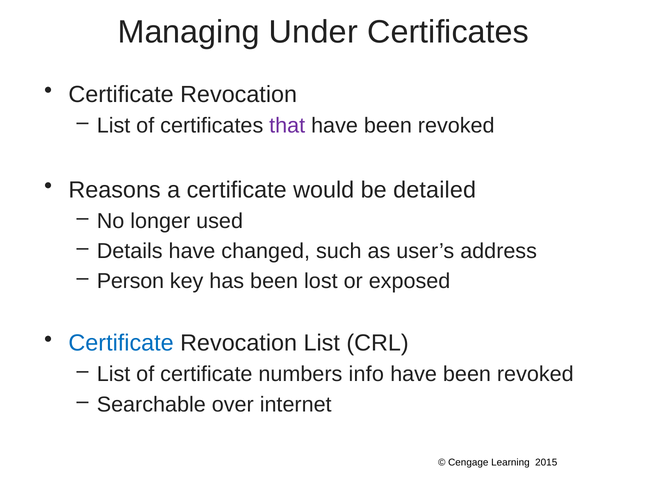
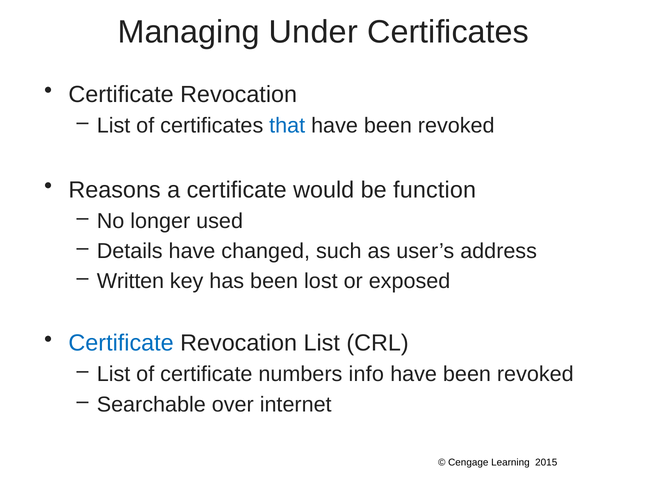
that colour: purple -> blue (287, 125)
detailed: detailed -> function (435, 190)
Person: Person -> Written (130, 281)
